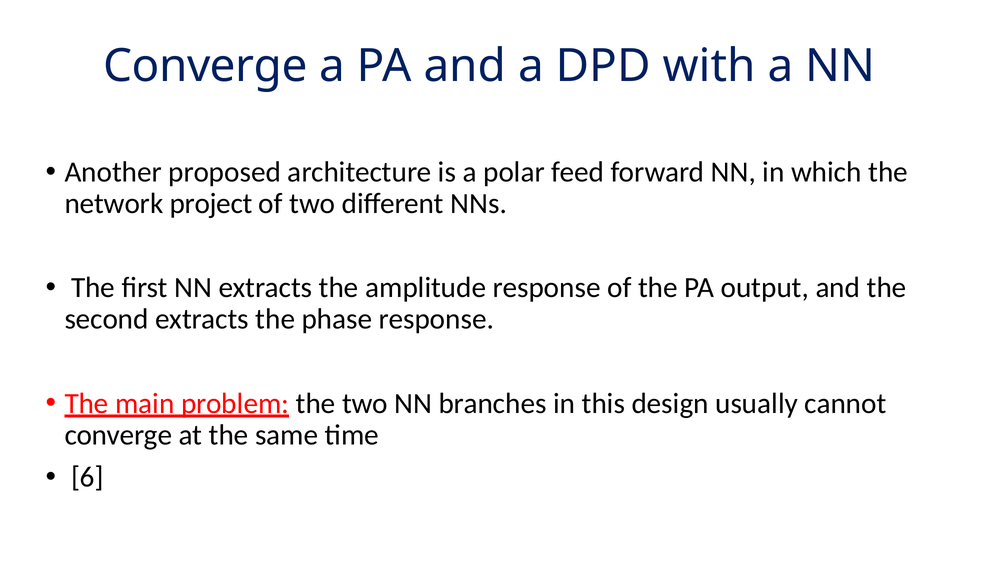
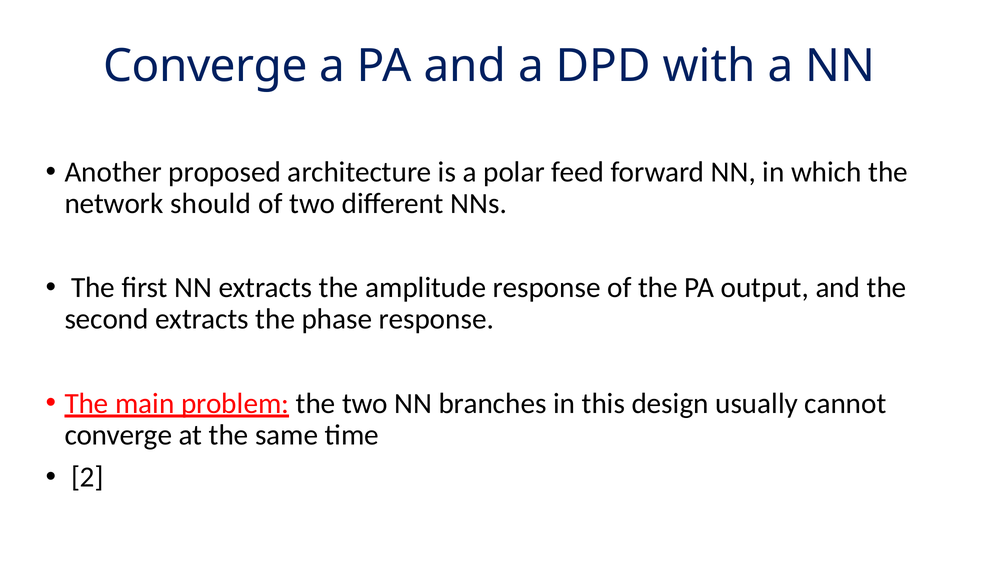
project: project -> should (211, 204)
6: 6 -> 2 (87, 477)
